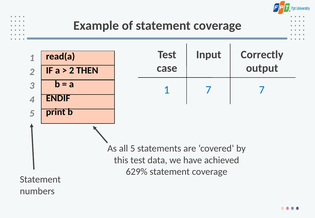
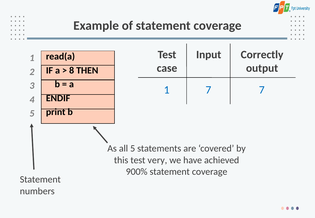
2: 2 -> 8 (72, 70)
data: data -> very (157, 160)
629%: 629% -> 900% (137, 172)
